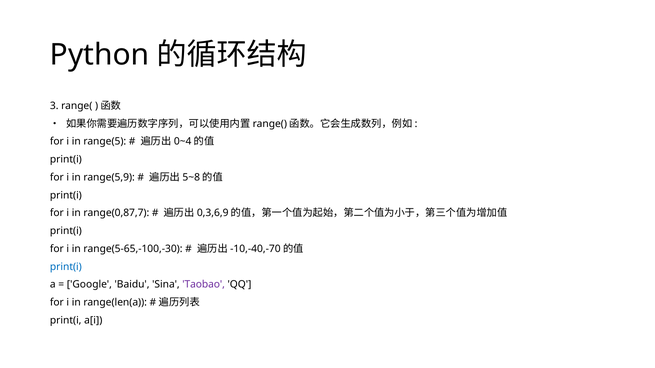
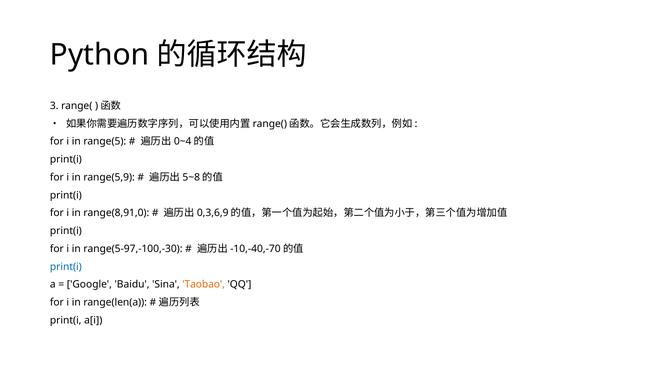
range(0,87,7: range(0,87,7 -> range(8,91,0 (116, 213)
range(5-65,-100,-30: range(5-65,-100,-30 -> range(5-97,-100,-30 (133, 249)
Taobao colour: purple -> orange (204, 285)
